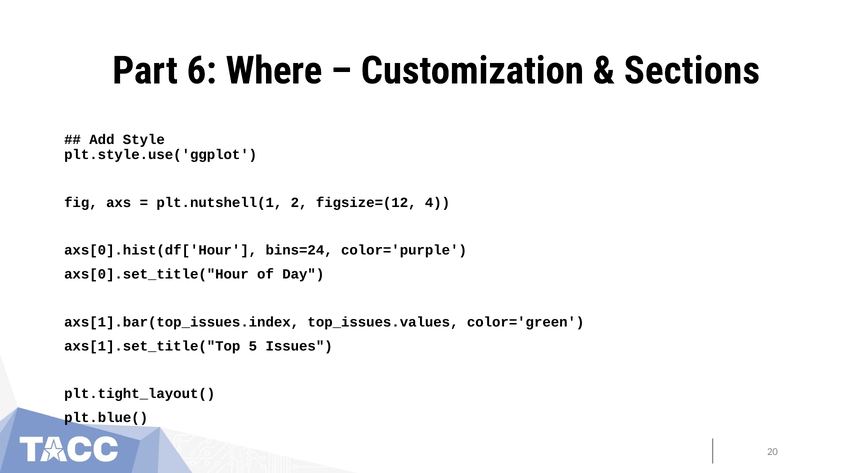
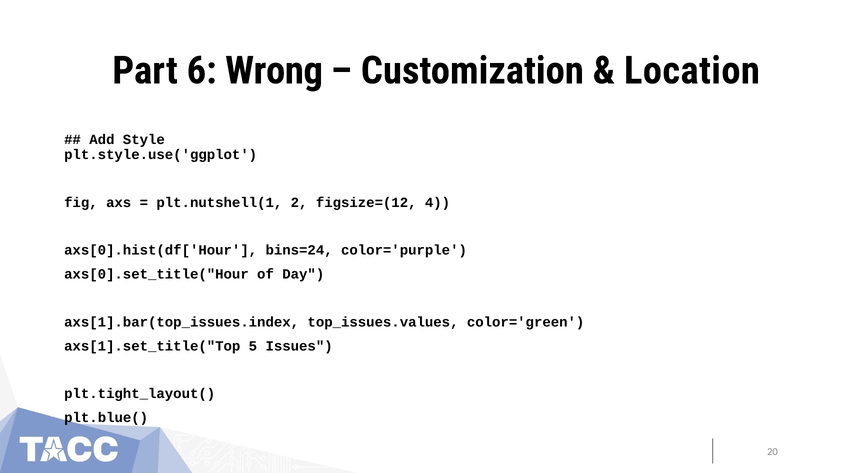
Where: Where -> Wrong (274, 71)
Sections: Sections -> Location (692, 71)
